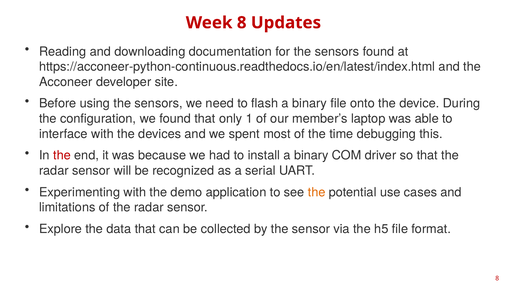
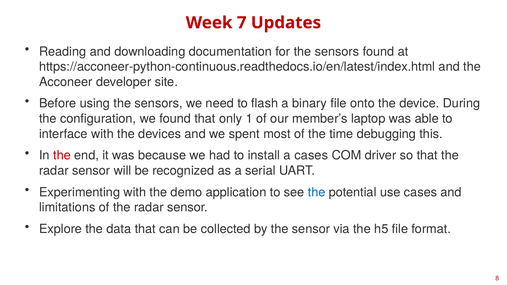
Week 8: 8 -> 7 (242, 23)
install a binary: binary -> cases (311, 156)
the colour: orange -> blue (317, 192)
